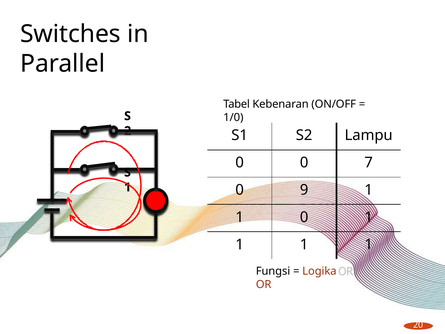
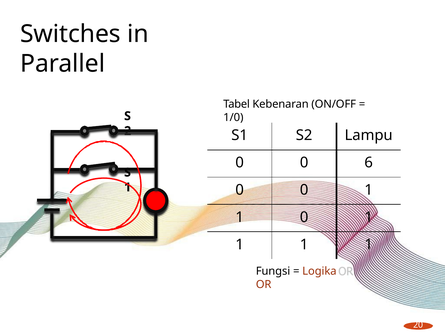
7: 7 -> 6 (369, 163)
9: 9 -> 0 (304, 190)
